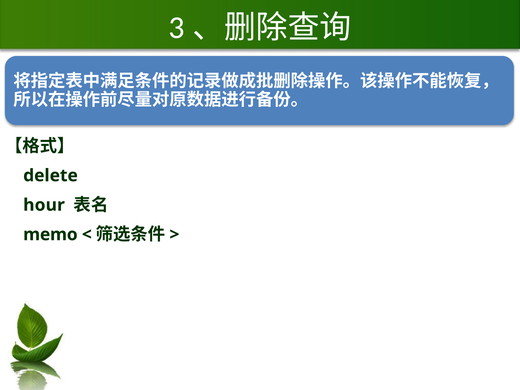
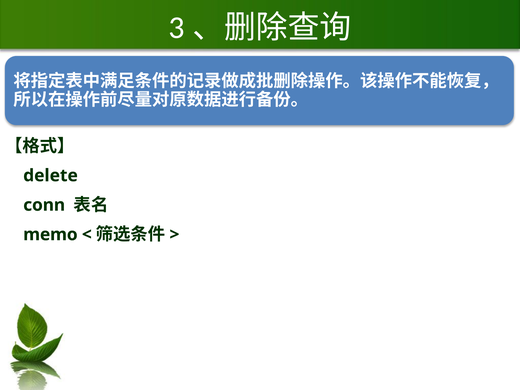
hour: hour -> conn (44, 205)
